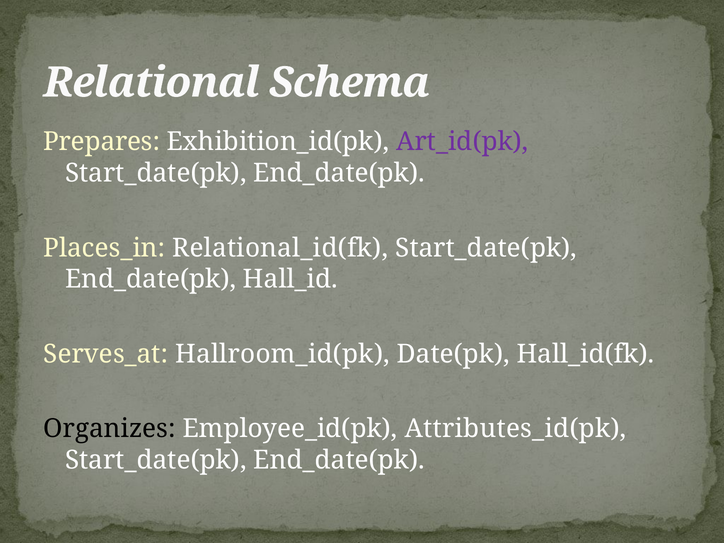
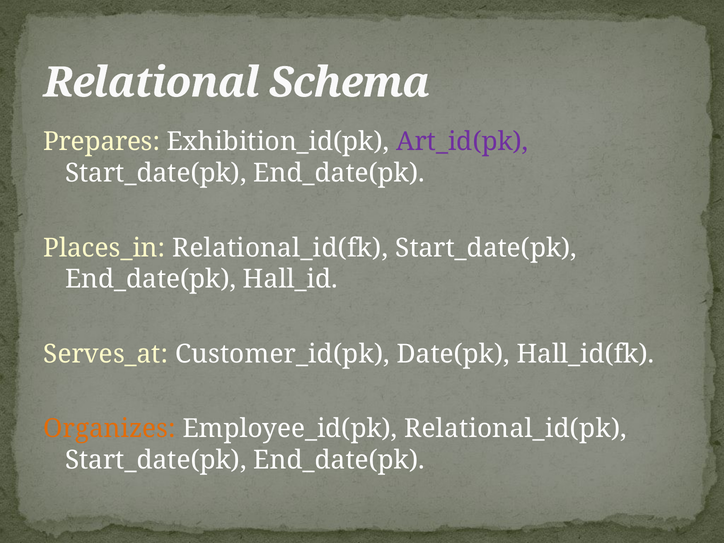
Hallroom_id(pk: Hallroom_id(pk -> Customer_id(pk (282, 354)
Organizes colour: black -> orange (109, 429)
Attributes_id(pk: Attributes_id(pk -> Relational_id(pk (516, 429)
